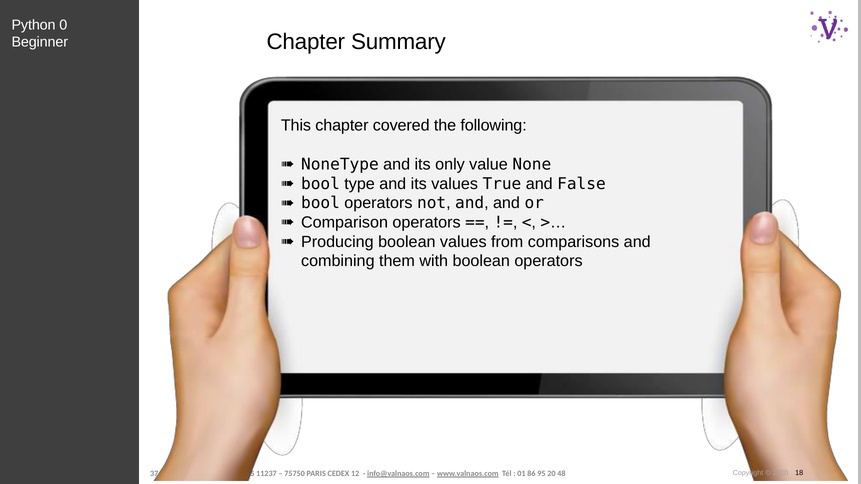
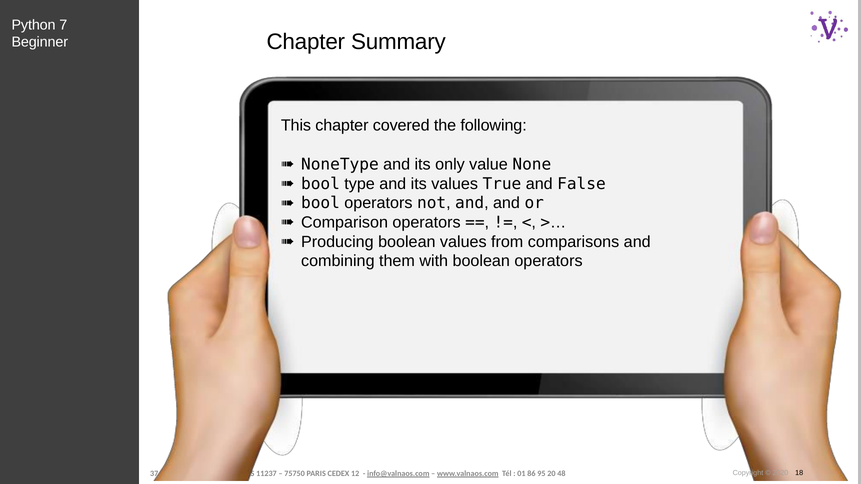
0: 0 -> 7 (63, 25)
